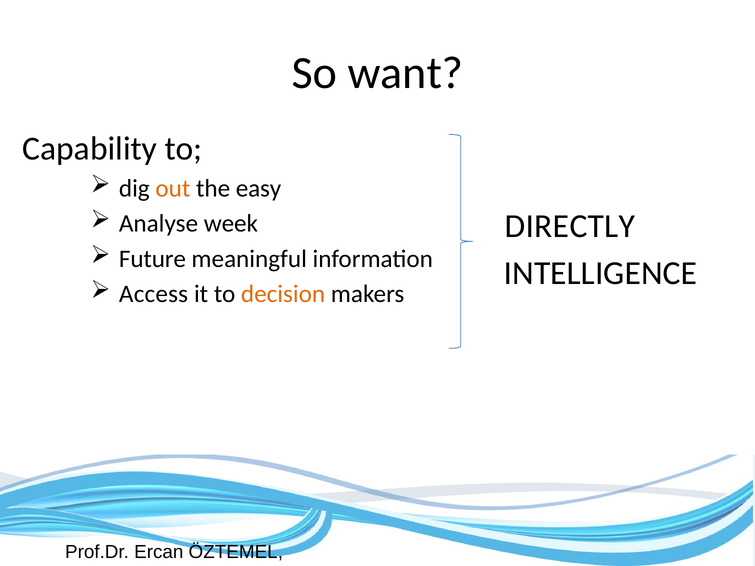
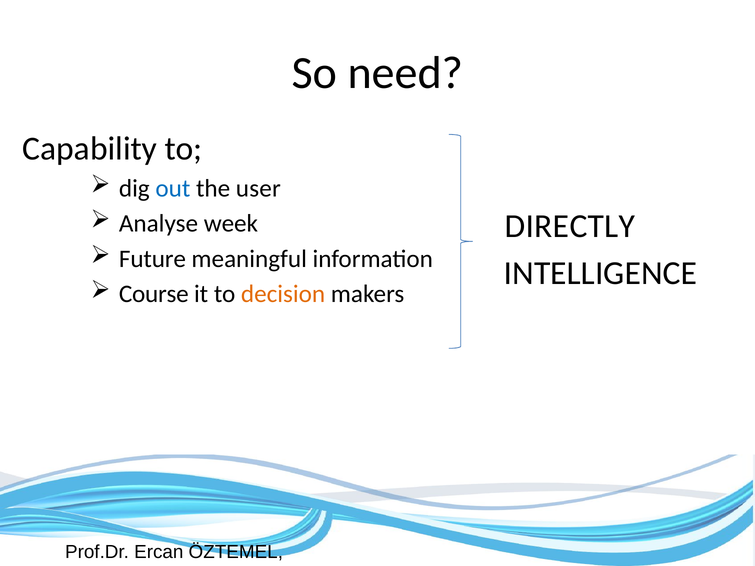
want: want -> need (405, 73)
out colour: orange -> blue (173, 189)
easy: easy -> user (258, 189)
Access: Access -> Course (154, 294)
